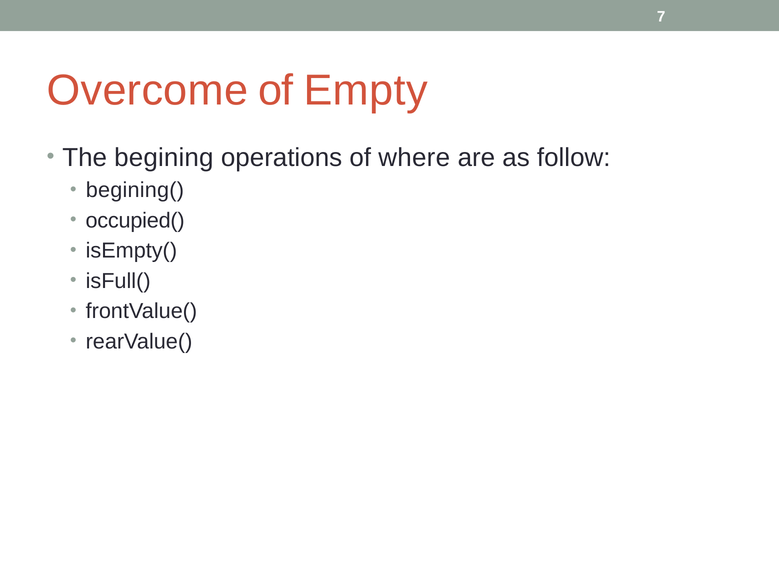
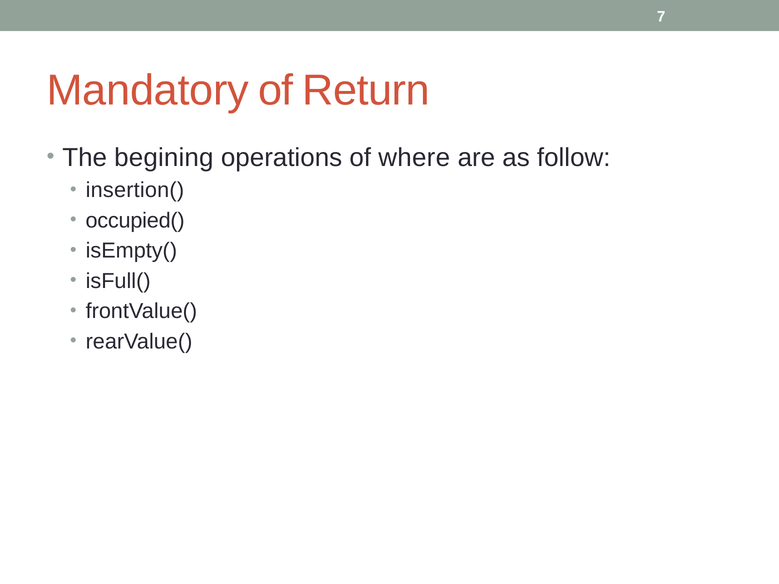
Overcome: Overcome -> Mandatory (148, 91)
Empty: Empty -> Return (366, 91)
begining(: begining( -> insertion( (135, 190)
